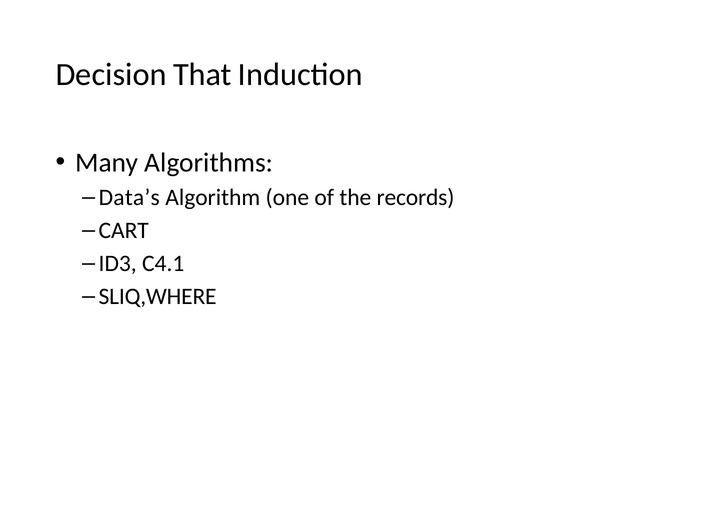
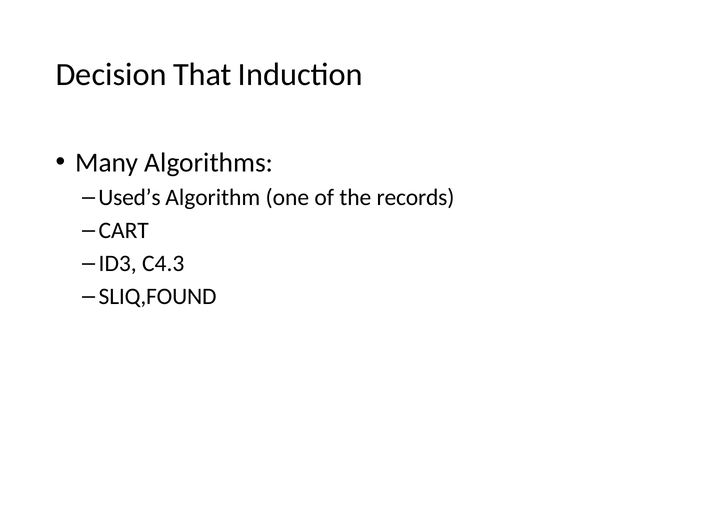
Data’s: Data’s -> Used’s (129, 197)
C4.1: C4.1 -> C4.3 (163, 263)
SLIQ,WHERE: SLIQ,WHERE -> SLIQ,FOUND (158, 296)
